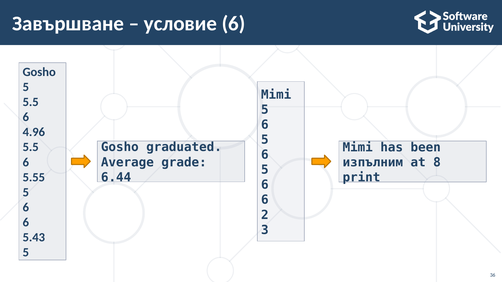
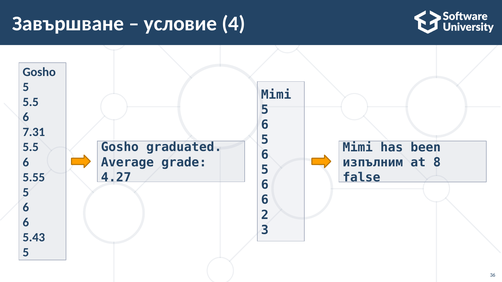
условие 6: 6 -> 4 (234, 24)
4.96: 4.96 -> 7.31 (34, 132)
6.44: 6.44 -> 4.27 (116, 178)
print: print -> false (361, 178)
